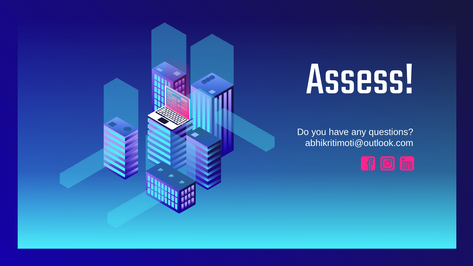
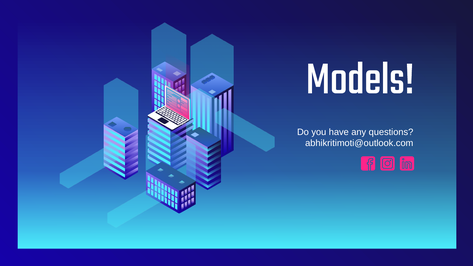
Assess: Assess -> Models (360, 78)
